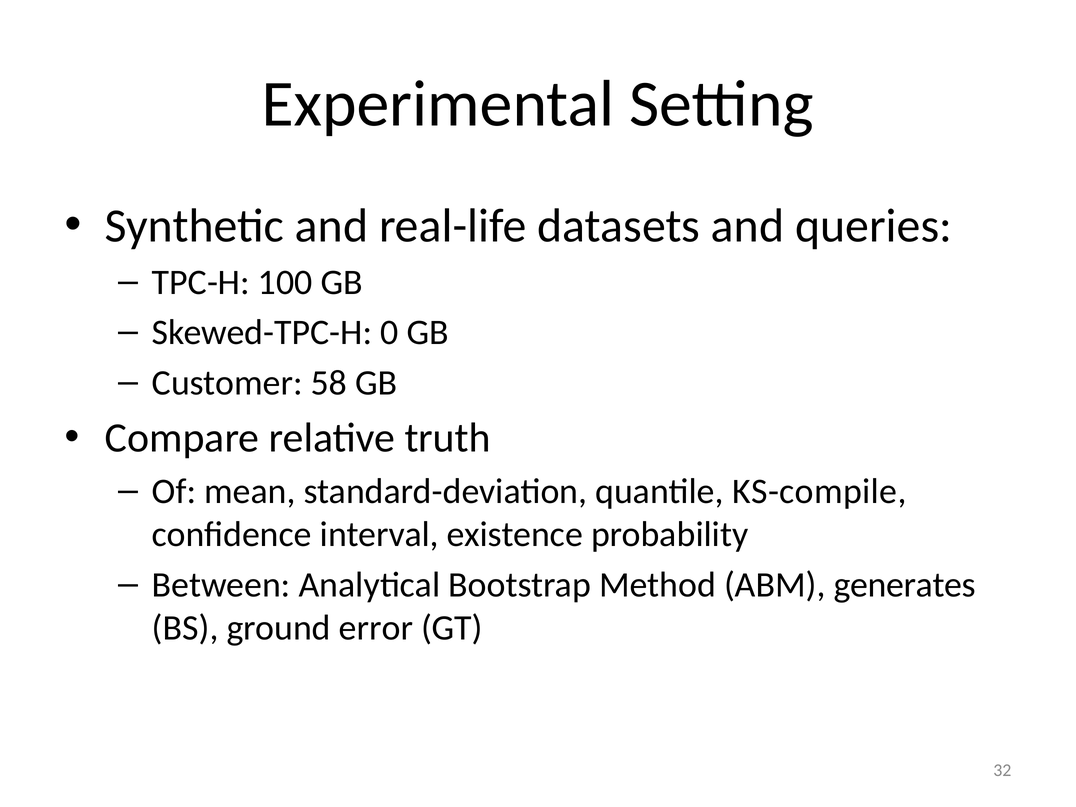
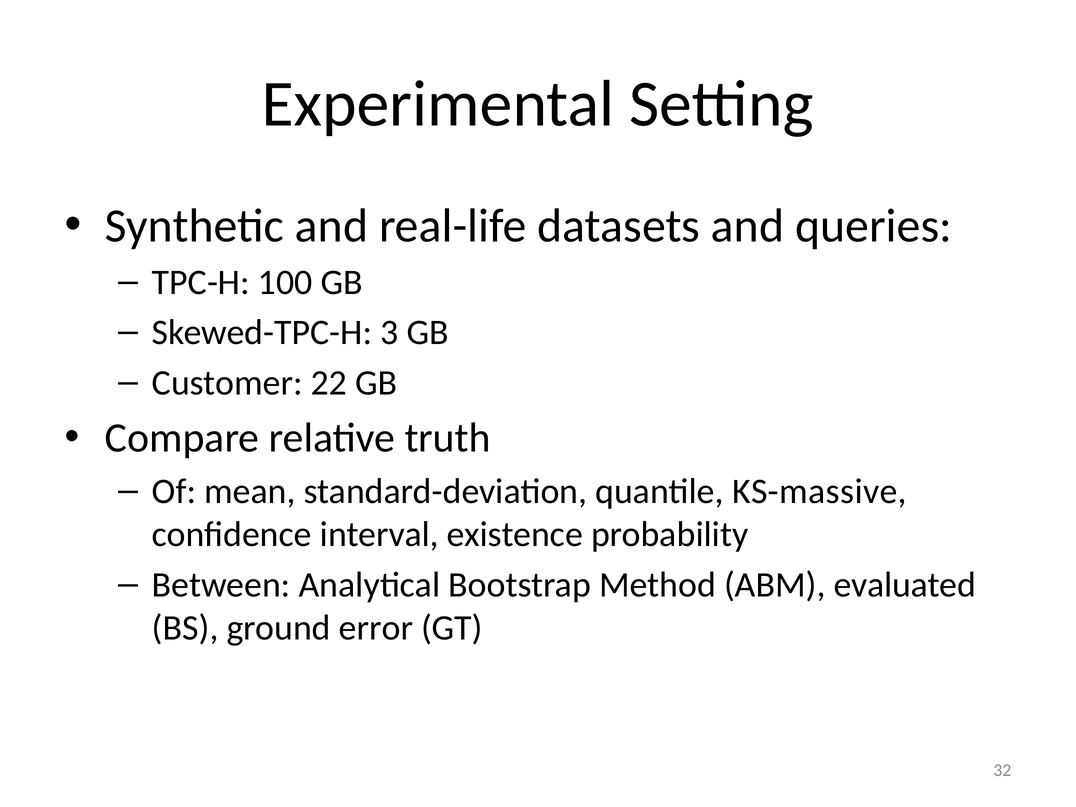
0: 0 -> 3 (389, 333)
58: 58 -> 22 (329, 383)
KS-compile: KS-compile -> KS-massive (819, 491)
generates: generates -> evaluated (905, 585)
